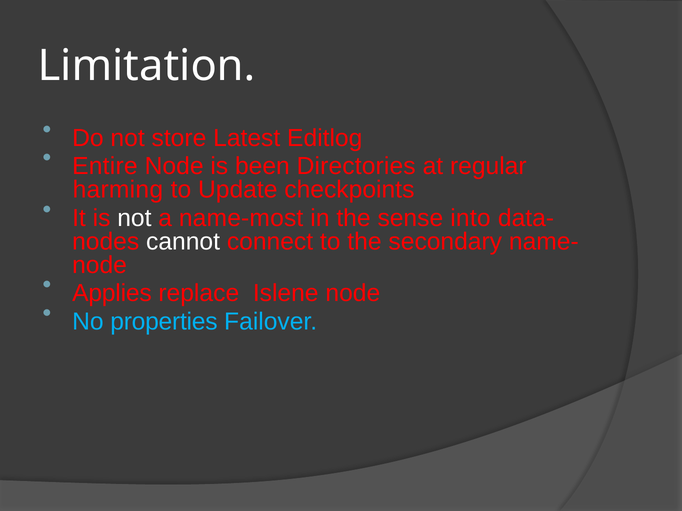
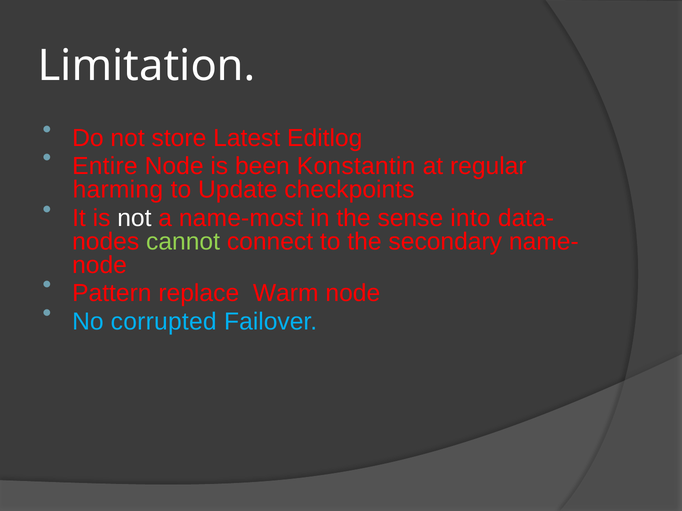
Directories: Directories -> Konstantin (356, 166)
cannot colour: white -> light green (183, 242)
Applies: Applies -> Pattern (112, 294)
Islene: Islene -> Warm (286, 294)
properties: properties -> corrupted (164, 322)
